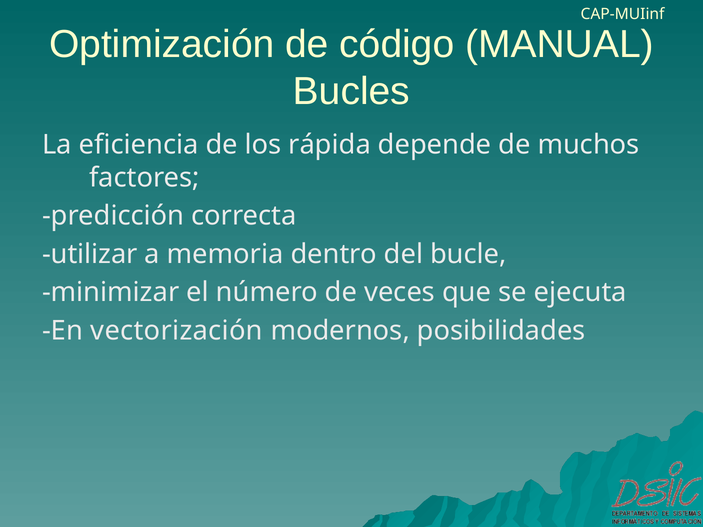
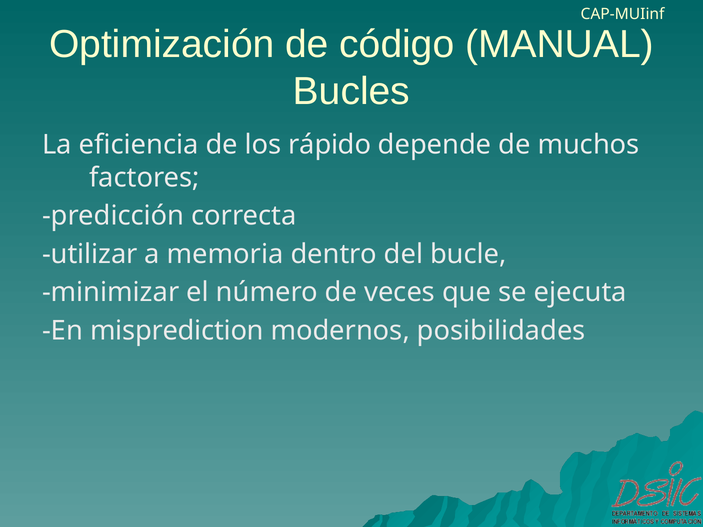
rápida: rápida -> rápido (330, 145)
vectorización: vectorización -> misprediction (177, 331)
